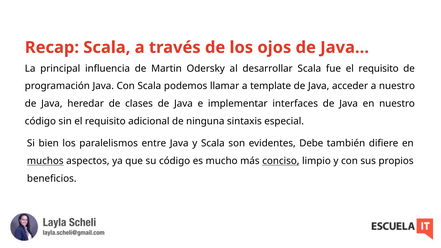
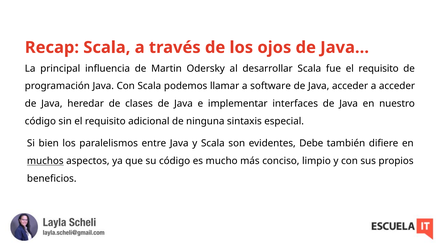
template: template -> software (271, 86)
a nuestro: nuestro -> acceder (397, 86)
conciso underline: present -> none (281, 161)
